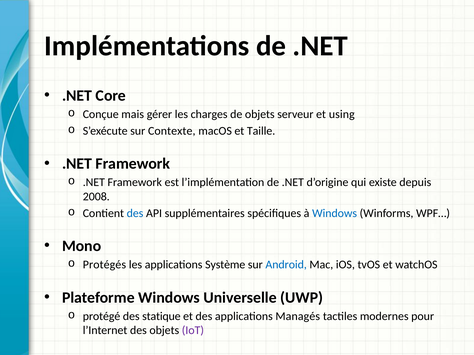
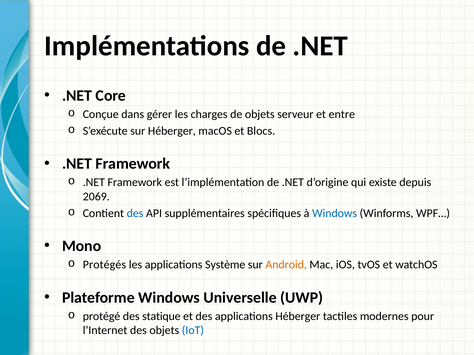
mais: mais -> dans (133, 114)
using: using -> entre (342, 114)
sur Contexte: Contexte -> Héberger (172, 131)
Taille: Taille -> Blocs (261, 131)
2008: 2008 -> 2069 (96, 197)
Android colour: blue -> orange (286, 265)
applications Managés: Managés -> Héberger (298, 317)
IoT colour: purple -> blue (193, 331)
